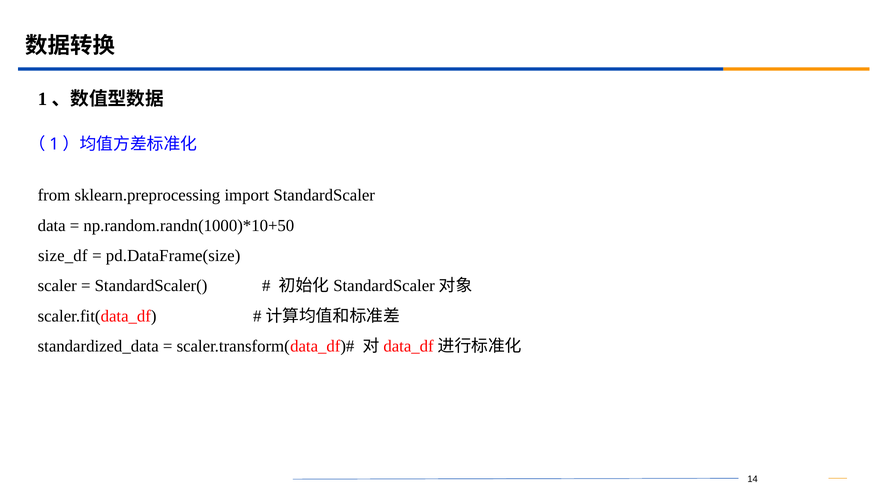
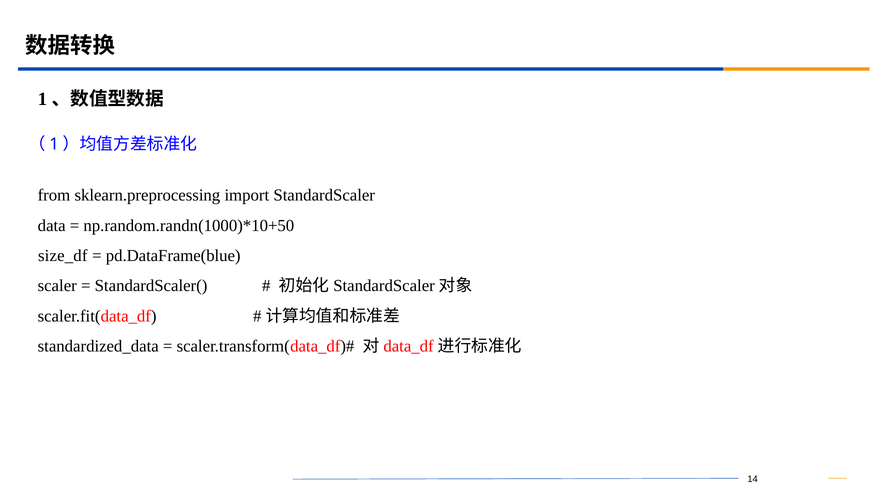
pd.DataFrame(size: pd.DataFrame(size -> pd.DataFrame(blue (173, 256)
